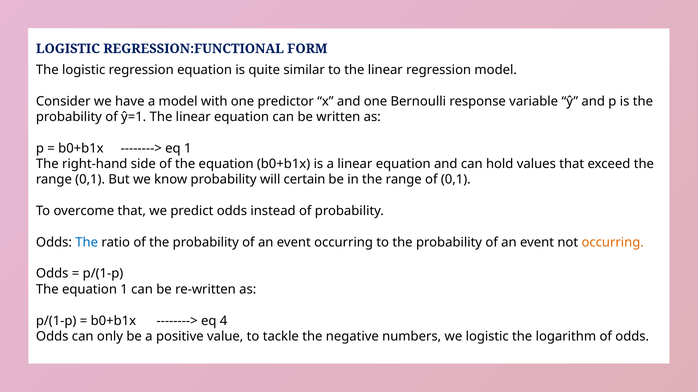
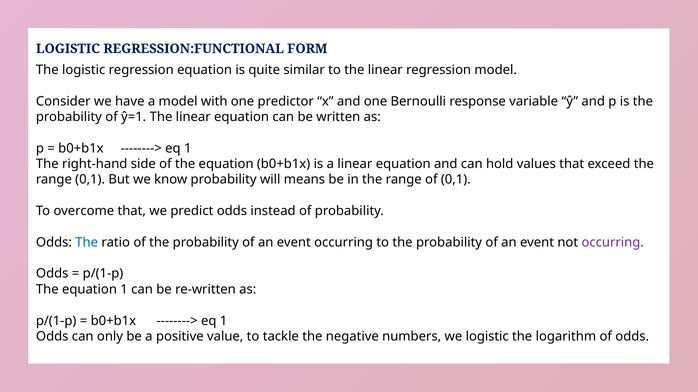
certain: certain -> means (304, 180)
occurring colour: orange -> purple (613, 243)
4: 4 -> 1 (224, 321)
